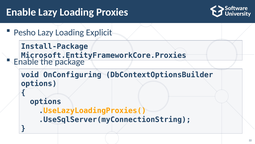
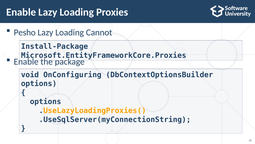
Explicit: Explicit -> Cannot (99, 32)
